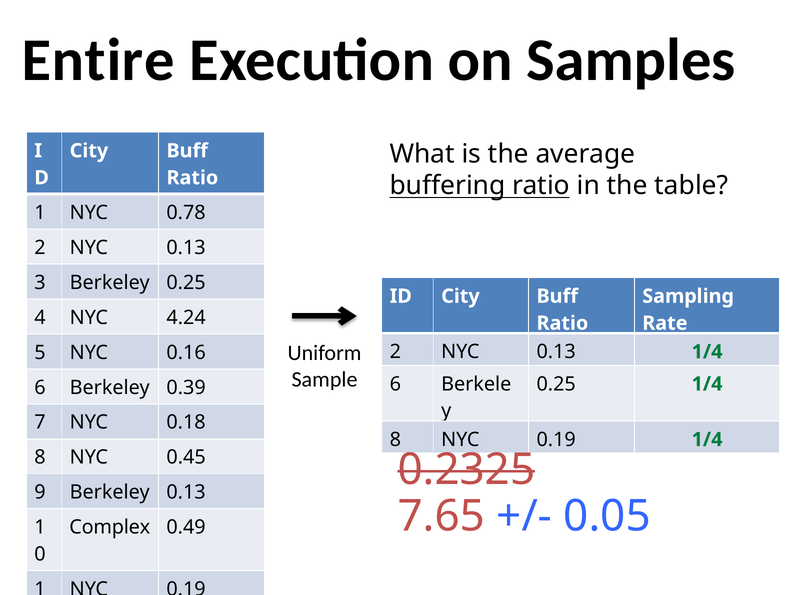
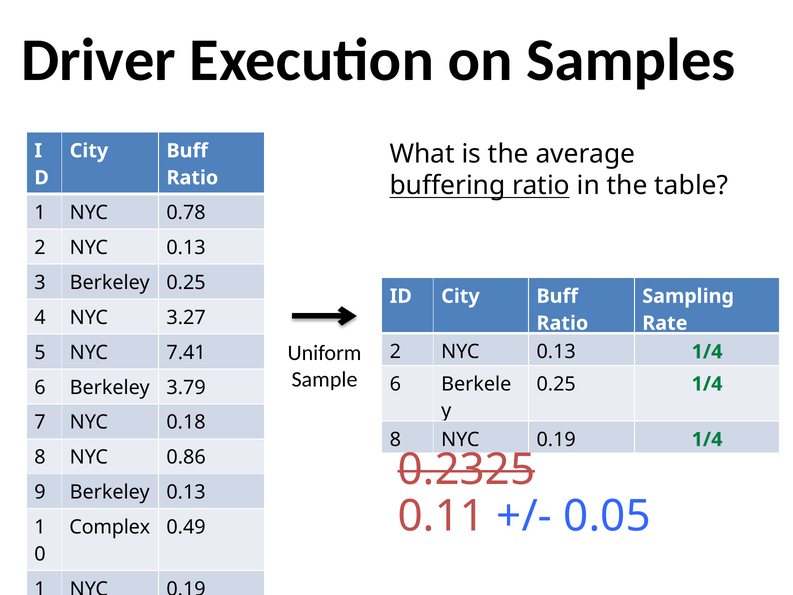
Entire: Entire -> Driver (99, 60)
4.24: 4.24 -> 3.27 (186, 317)
0.16: 0.16 -> 7.41 (186, 352)
0.39: 0.39 -> 3.79 (186, 387)
0.45: 0.45 -> 0.86 (186, 457)
7.65: 7.65 -> 0.11 (441, 516)
